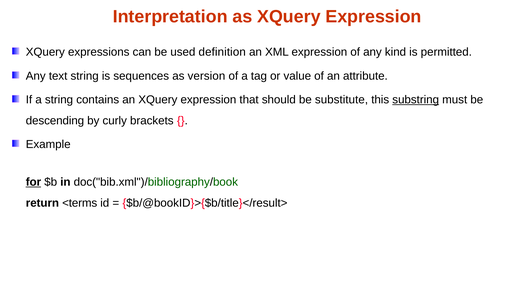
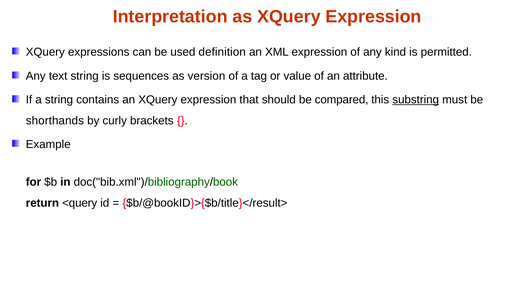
substitute: substitute -> compared (342, 100)
descending: descending -> shorthands (55, 121)
for underline: present -> none (33, 182)
<terms: <terms -> <query (80, 203)
